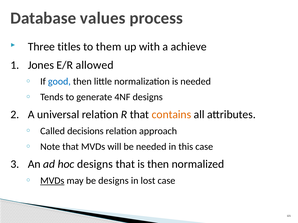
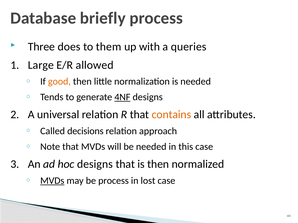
values: values -> briefly (103, 18)
titles: titles -> does (69, 47)
achieve: achieve -> queries (189, 47)
Jones: Jones -> Large (41, 65)
good colour: blue -> orange (59, 82)
4NF underline: none -> present (122, 97)
be designs: designs -> process (113, 181)
